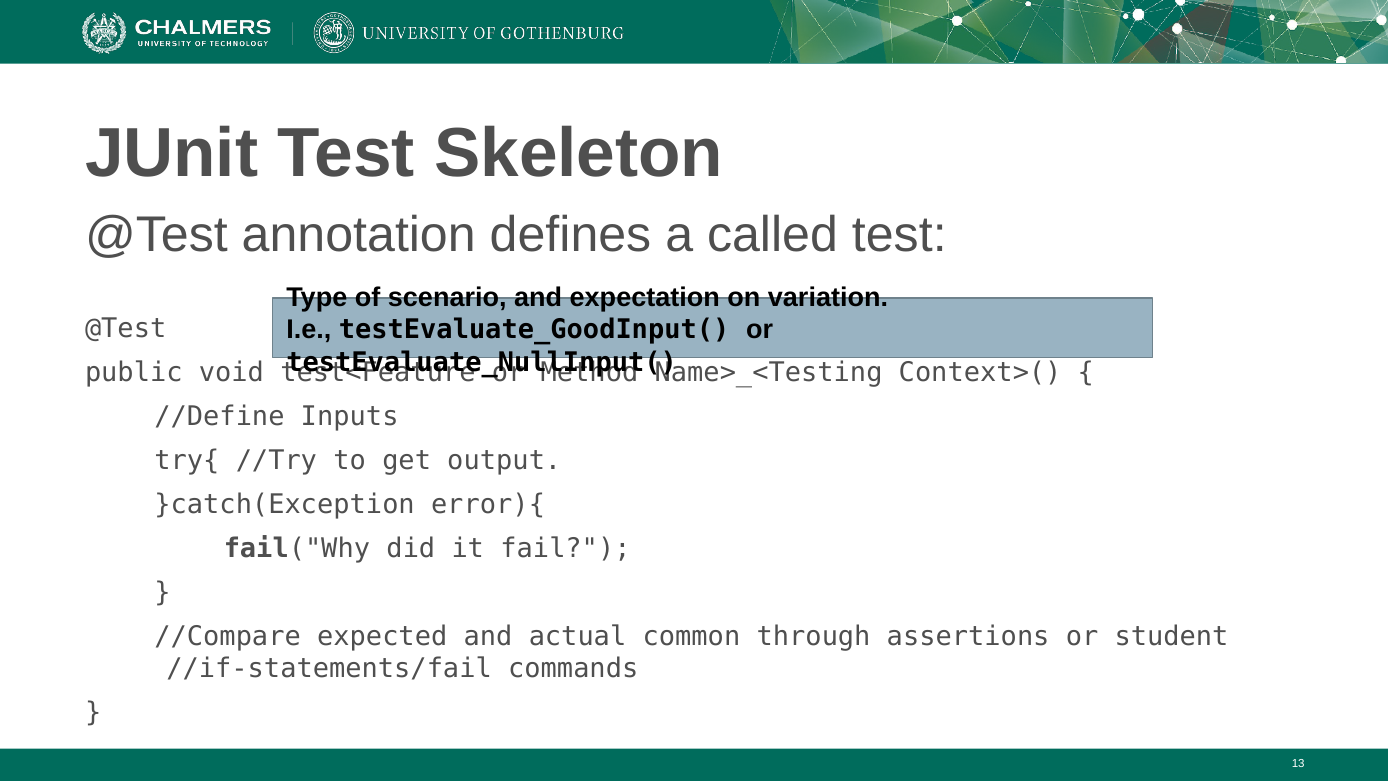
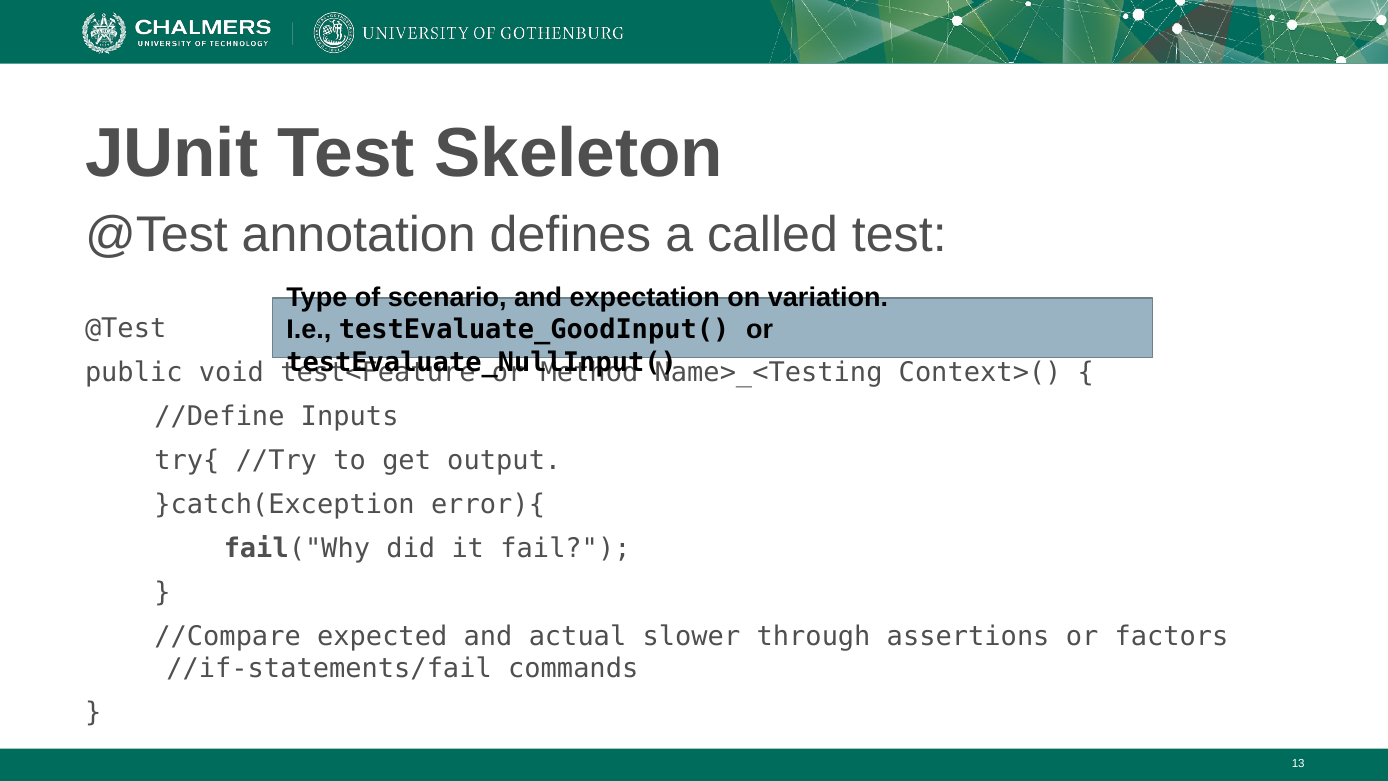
common: common -> slower (691, 636)
student: student -> factors (1172, 636)
